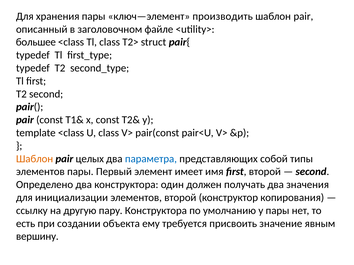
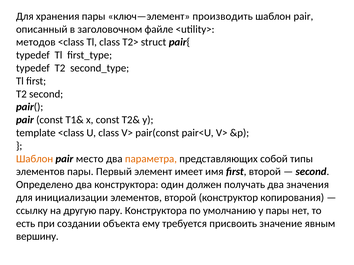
большее: большее -> методов (36, 42)
целых: целых -> место (90, 159)
параметра colour: blue -> orange (151, 159)
